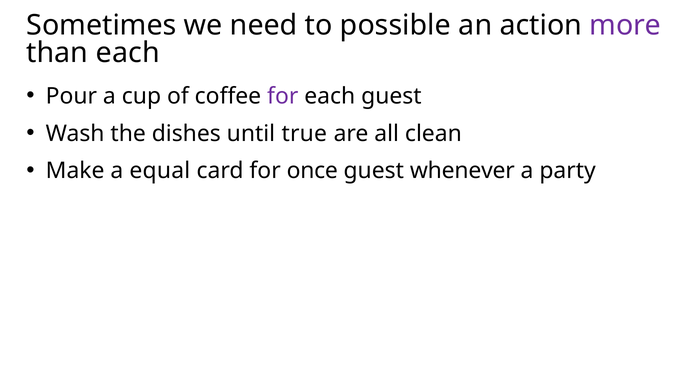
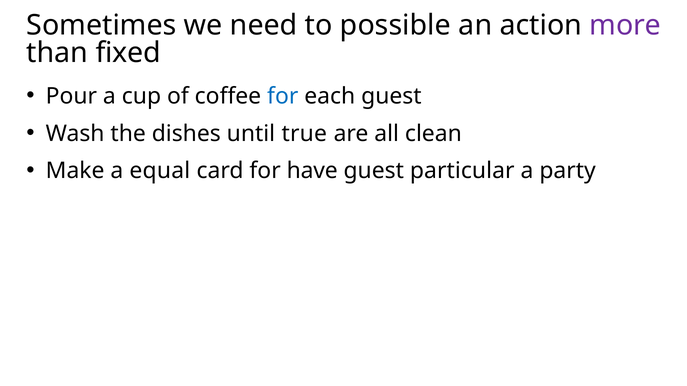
than each: each -> fixed (128, 53)
for colour: purple -> blue (283, 96)
once: once -> have (312, 171)
whenever: whenever -> particular (462, 171)
